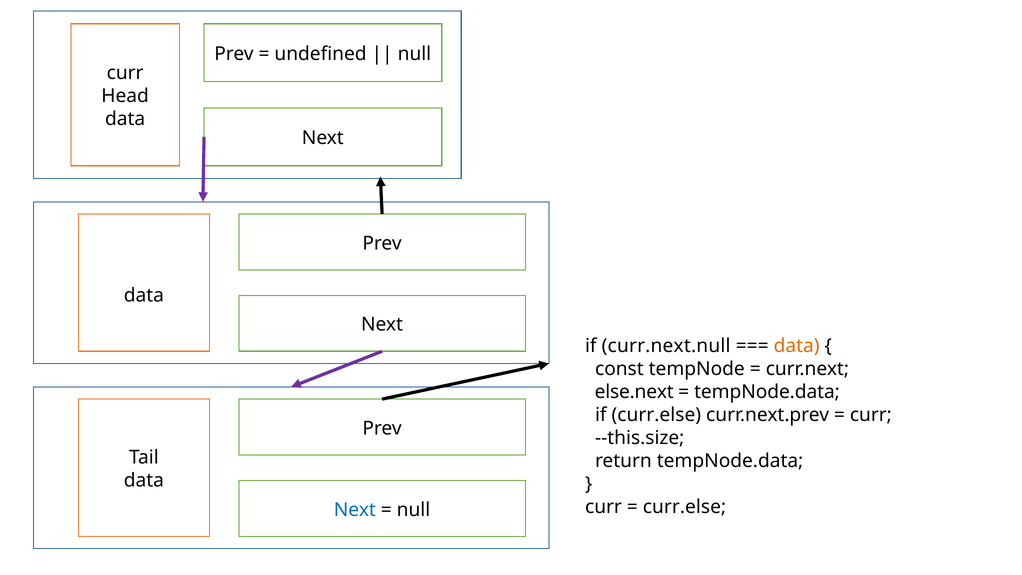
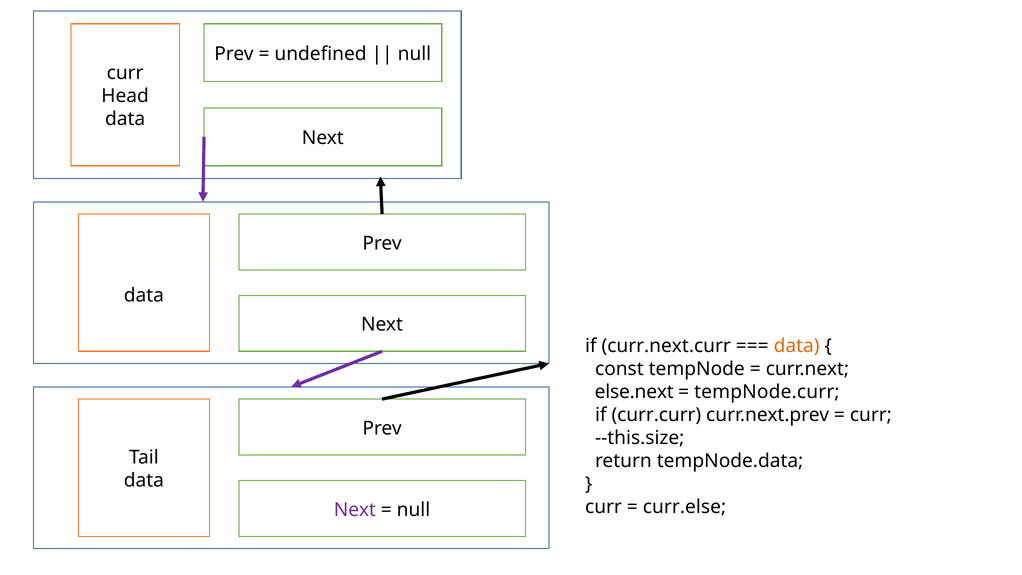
curr.next.null: curr.next.null -> curr.next.curr (666, 346)
tempNode.data: tempNode.data -> tempNode.curr (767, 392)
if curr.else: curr.else -> curr.curr (656, 415)
Next colour: blue -> purple (355, 510)
